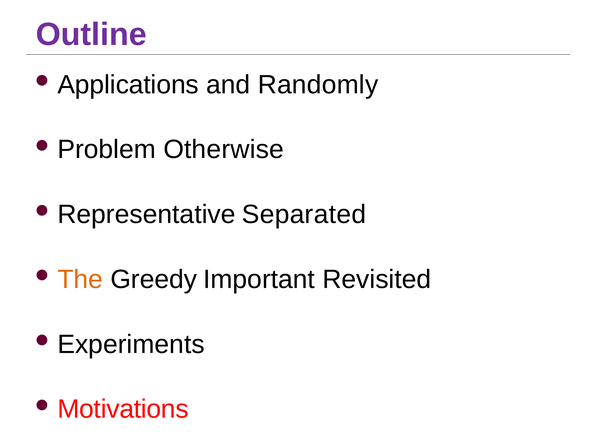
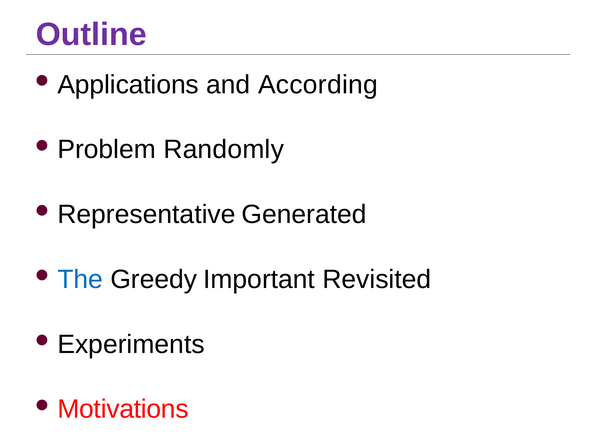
Randomly: Randomly -> According (318, 85)
Otherwise: Otherwise -> Randomly (224, 150)
Separated: Separated -> Generated (304, 214)
The colour: orange -> blue (80, 279)
